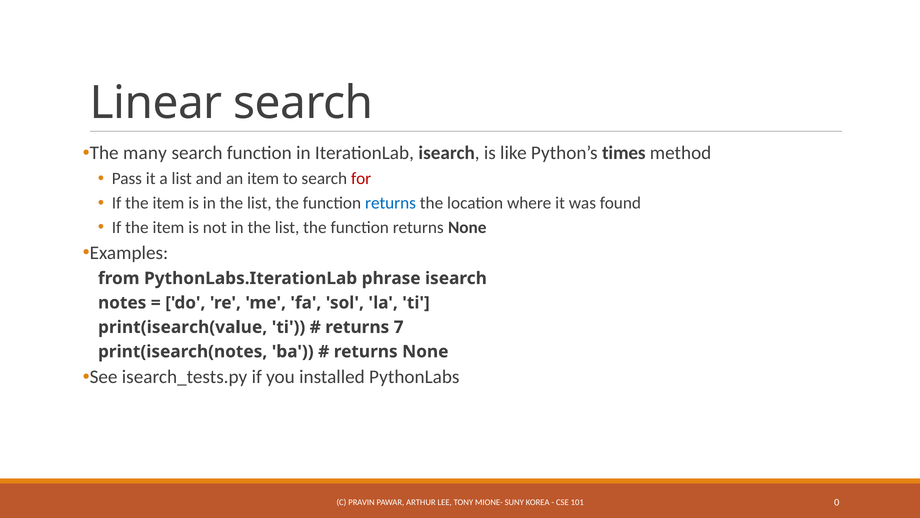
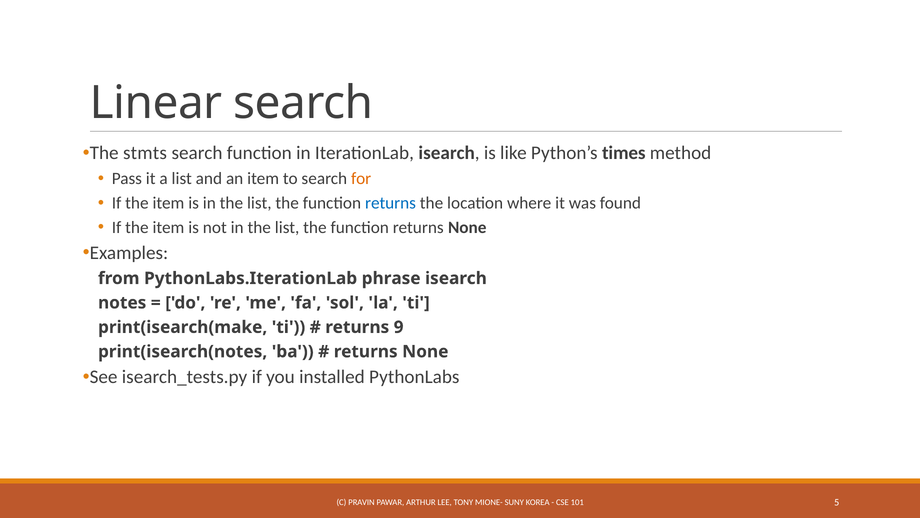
many: many -> stmts (145, 153)
for colour: red -> orange (361, 178)
print(isearch(value: print(isearch(value -> print(isearch(make (183, 327)
7: 7 -> 9 (399, 327)
0: 0 -> 5 (837, 502)
